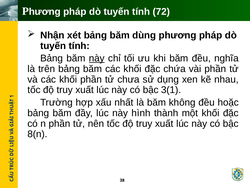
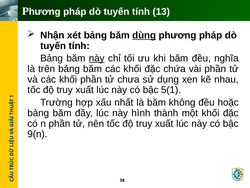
72: 72 -> 13 (161, 12)
dùng underline: none -> present (144, 35)
3(1: 3(1 -> 5(1 (171, 90)
8(n: 8(n -> 9(n (38, 134)
